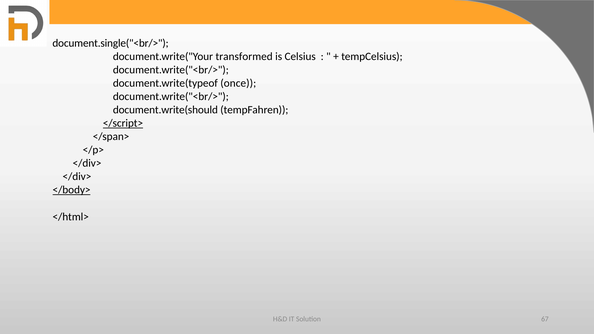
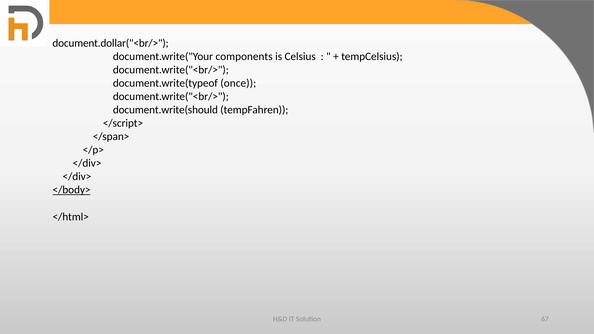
document.single("<br/>: document.single("<br/> -> document.dollar("<br/> (111, 43)
transformed: transformed -> components (244, 56)
</script> underline: present -> none (123, 123)
